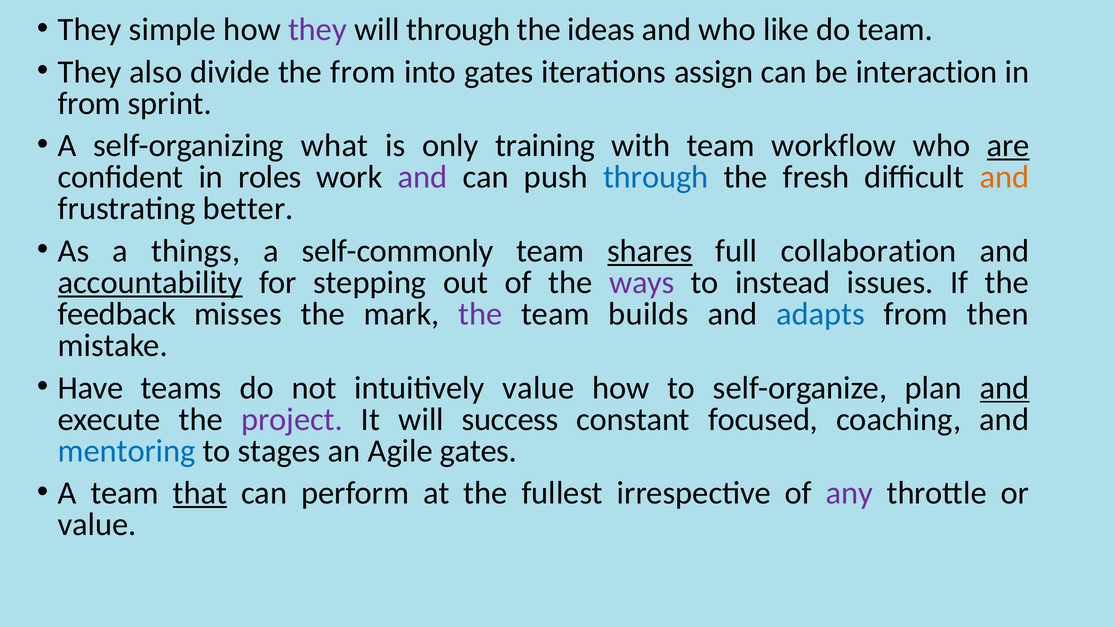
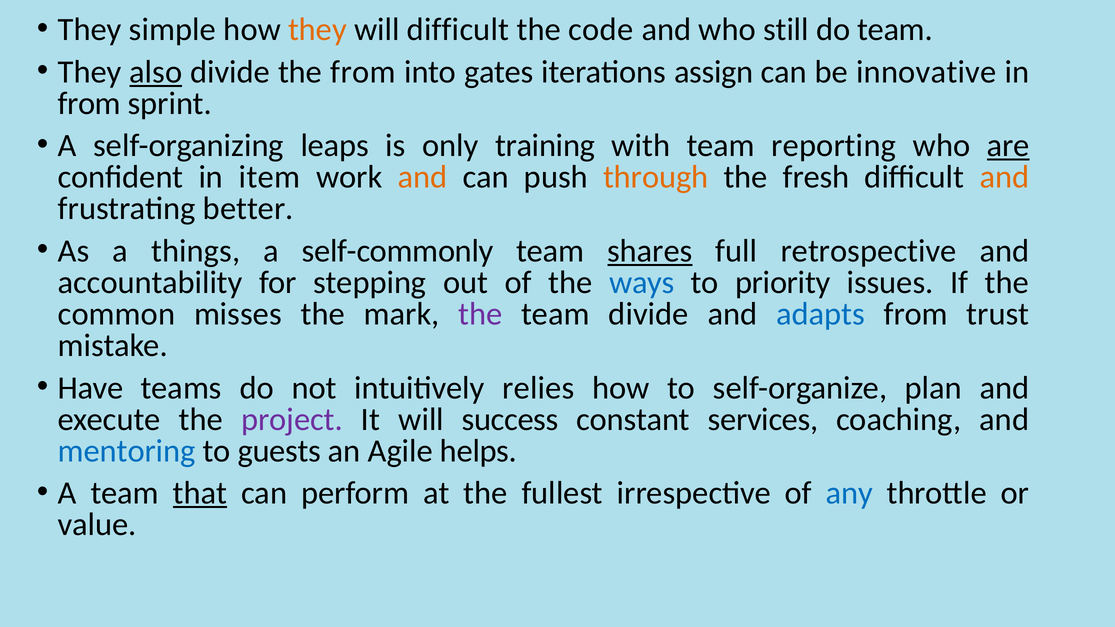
they colour: purple -> orange (317, 30)
will through: through -> difficult (458, 30)
ideas: ideas -> code (601, 30)
like: like -> still (786, 30)
also underline: none -> present (156, 72)
interaction: interaction -> innovative (926, 72)
what: what -> leaps (335, 146)
workflow: workflow -> reporting (834, 146)
roles: roles -> item (270, 177)
and colour: purple -> orange (423, 177)
through colour: blue -> orange (656, 177)
collaboration: collaboration -> retrospective (869, 251)
accountability underline: present -> none (150, 283)
ways colour: purple -> blue (642, 283)
instead: instead -> priority (783, 283)
feedback: feedback -> common (116, 314)
team builds: builds -> divide (649, 314)
then: then -> trust (998, 314)
intuitively value: value -> relies (538, 388)
and underline: present -> none (1005, 388)
focused: focused -> services (763, 420)
stages: stages -> guests (279, 451)
Agile gates: gates -> helps (478, 451)
any colour: purple -> blue (849, 493)
